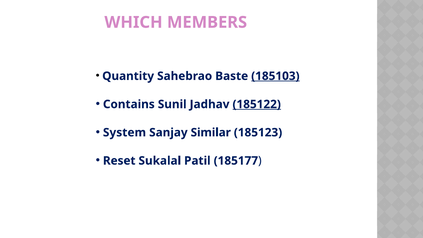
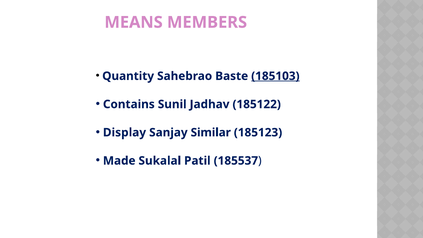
WHICH: WHICH -> MEANS (134, 22)
185122 underline: present -> none (257, 104)
System: System -> Display (124, 132)
Reset: Reset -> Made (119, 161)
185177: 185177 -> 185537 (236, 161)
